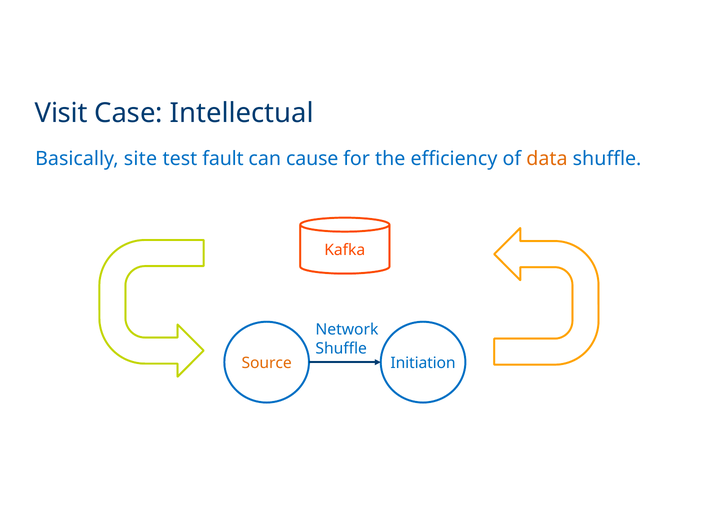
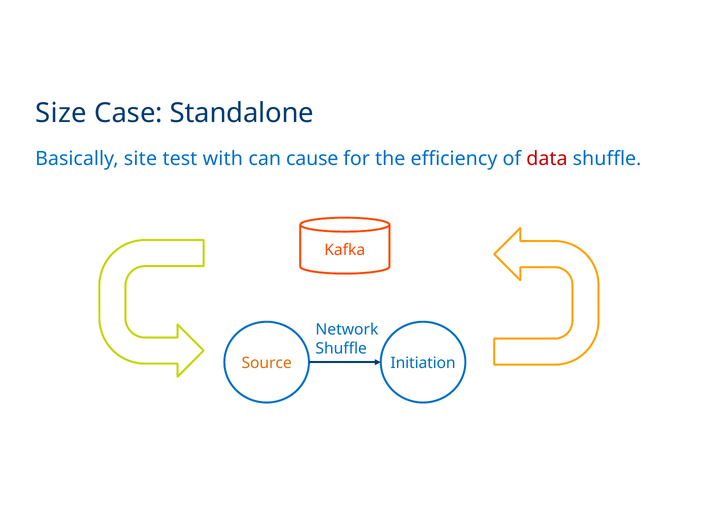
Visit: Visit -> Size (61, 113)
Intellectual: Intellectual -> Standalone (242, 113)
fault: fault -> with (223, 159)
data colour: orange -> red (547, 159)
